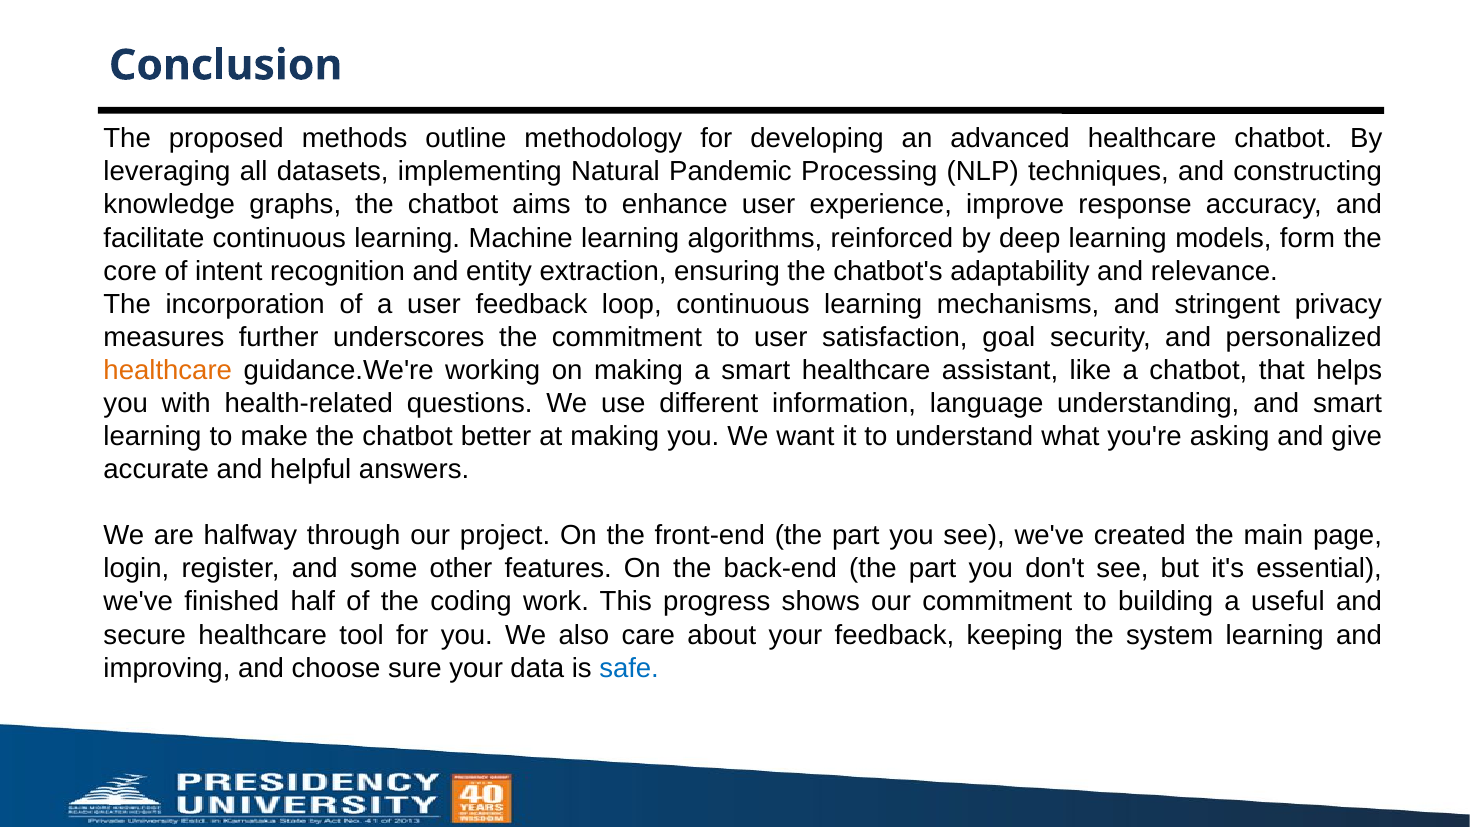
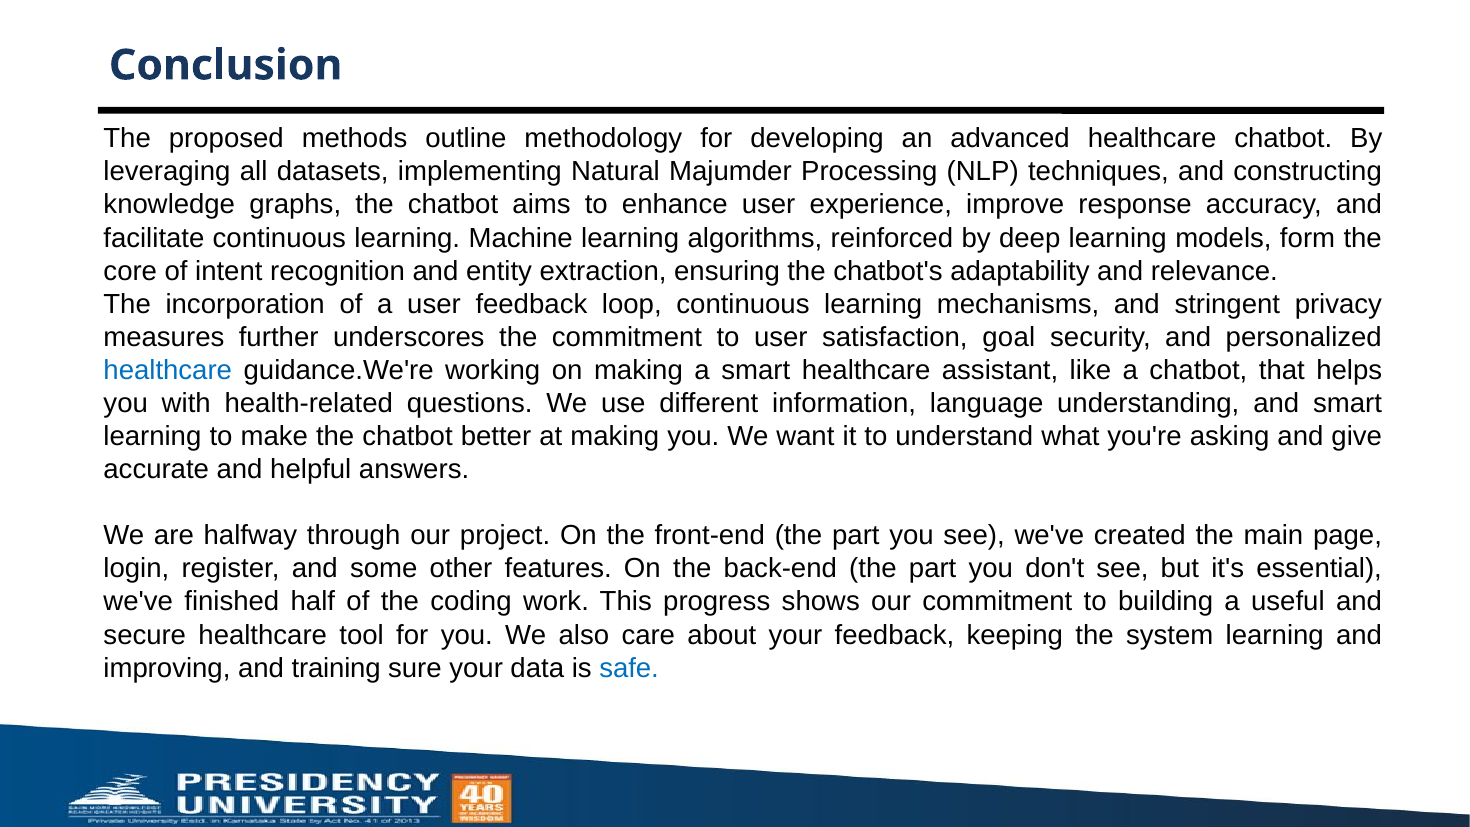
Pandemic: Pandemic -> Majumder (730, 172)
healthcare colour: orange -> blue (168, 370)
choose: choose -> training (336, 668)
